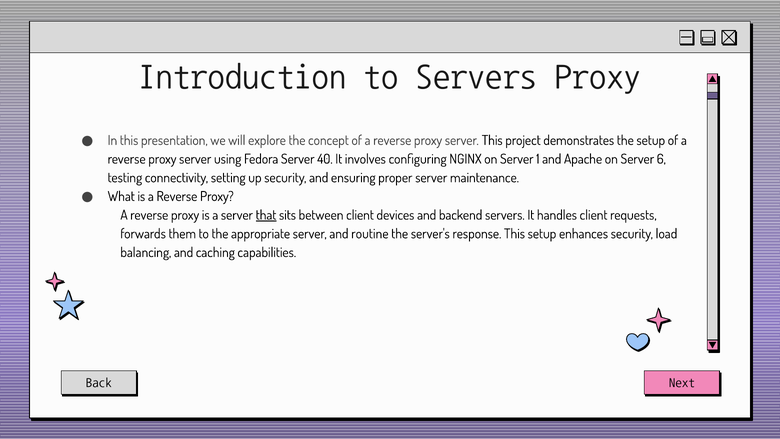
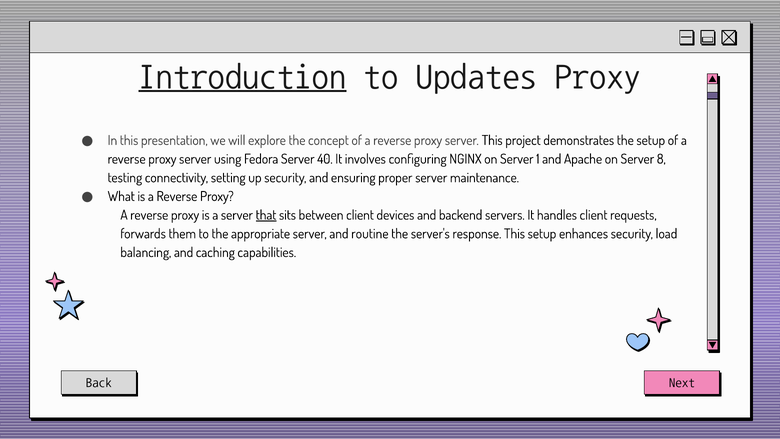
Introduction underline: none -> present (242, 76)
to Servers: Servers -> Updates (476, 76)
6: 6 -> 8 (661, 159)
